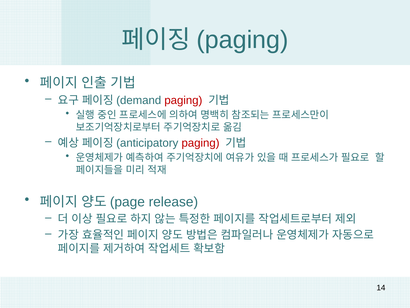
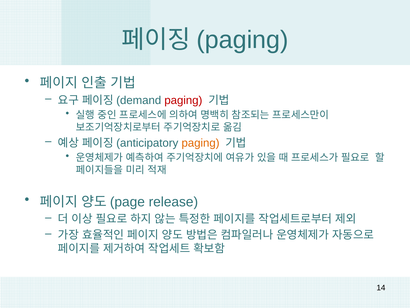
paging colour: red -> orange (200, 143)
